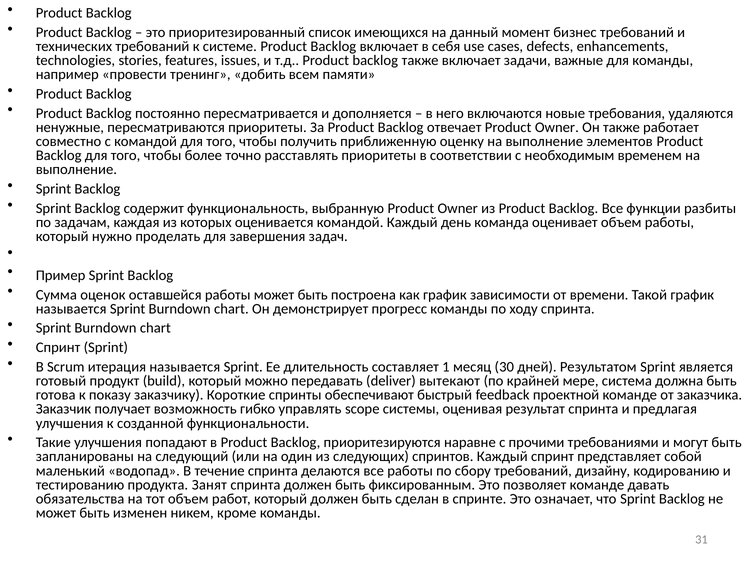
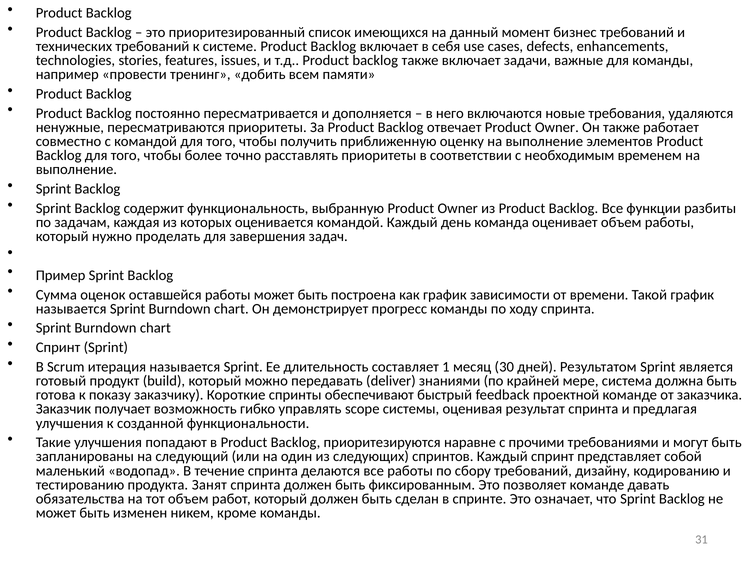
вытекают: вытекают -> знаниями (450, 381)
